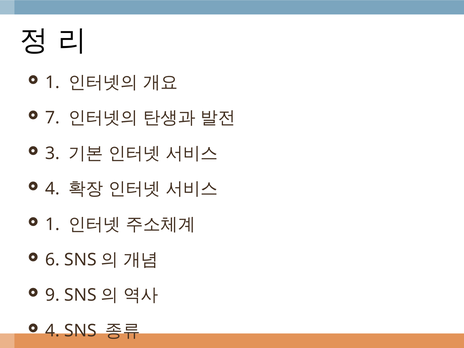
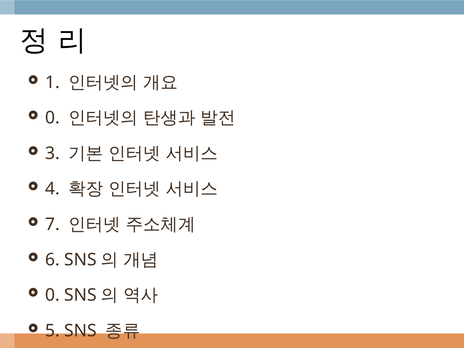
7: 7 -> 0 (52, 118)
1: 1 -> 7 (52, 224)
9: 9 -> 0 (52, 295)
4: 4 -> 5 (52, 331)
